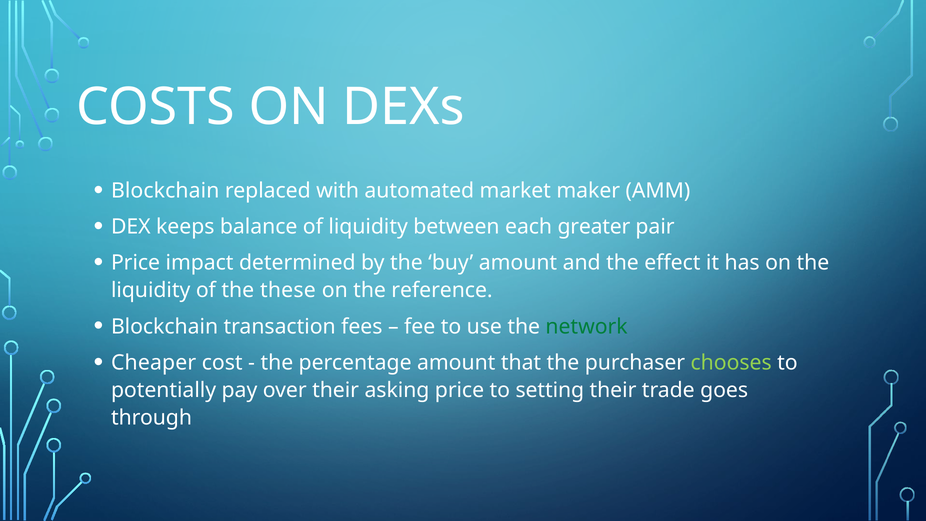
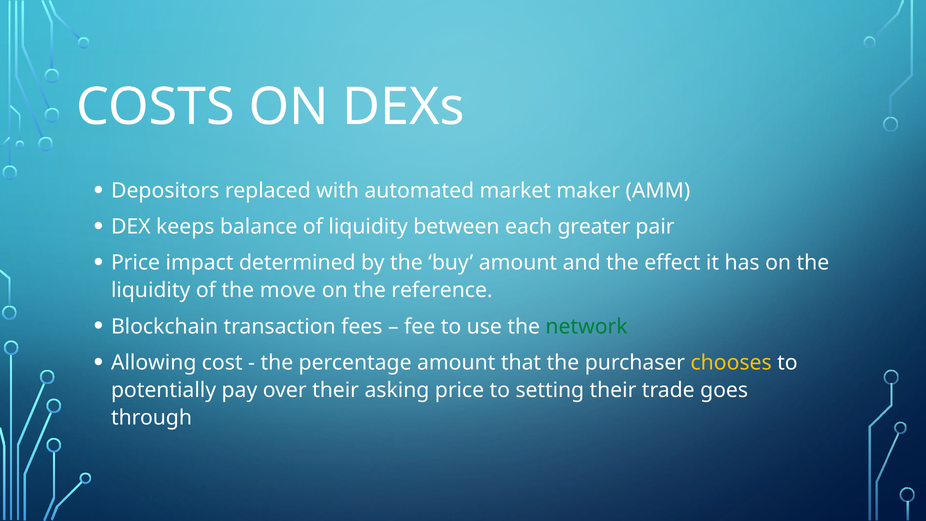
Blockchain: Blockchain -> Depositors (165, 191)
these: these -> move (288, 290)
Cheaper: Cheaper -> Allowing (154, 363)
chooses colour: light green -> yellow (731, 363)
